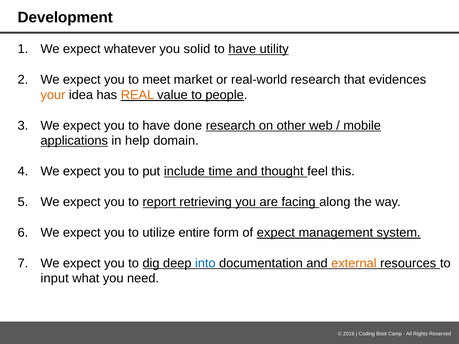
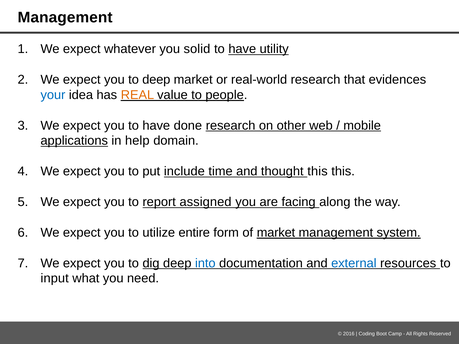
Development: Development -> Management (65, 17)
to meet: meet -> deep (156, 80)
your colour: orange -> blue (53, 95)
thought feel: feel -> this (318, 171)
retrieving: retrieving -> assigned (206, 202)
of expect: expect -> market (276, 233)
external colour: orange -> blue (354, 263)
